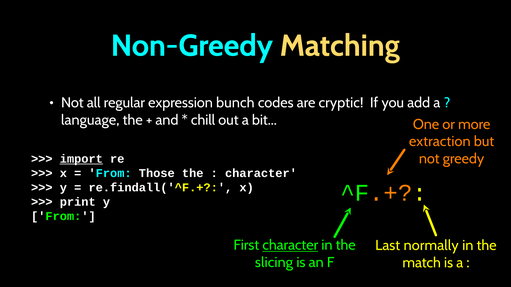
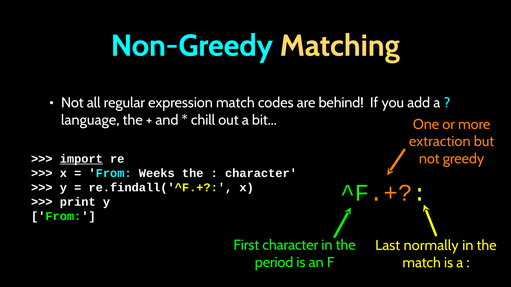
expression bunch: bunch -> match (235, 103)
cryptic: cryptic -> behind (341, 103)
Those: Those -> Weeks (157, 173)
character underline: present -> none (290, 245)
slicing: slicing -> period (274, 263)
